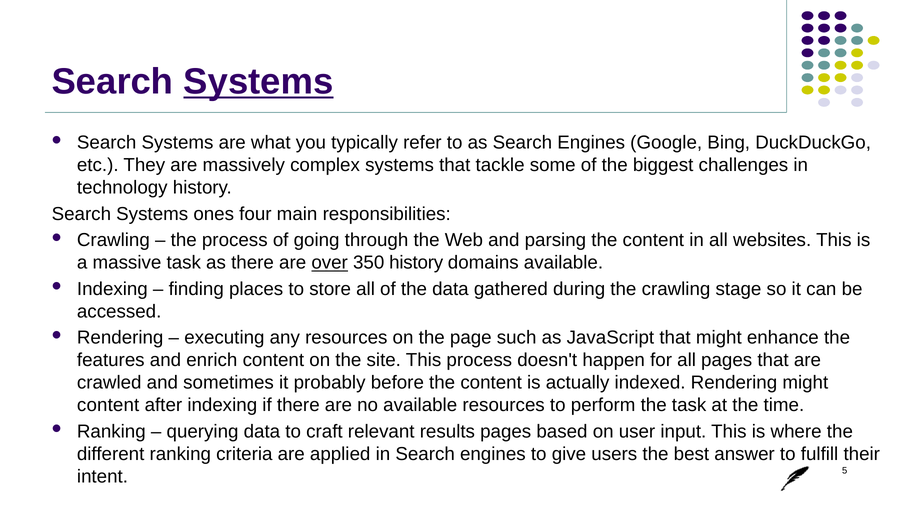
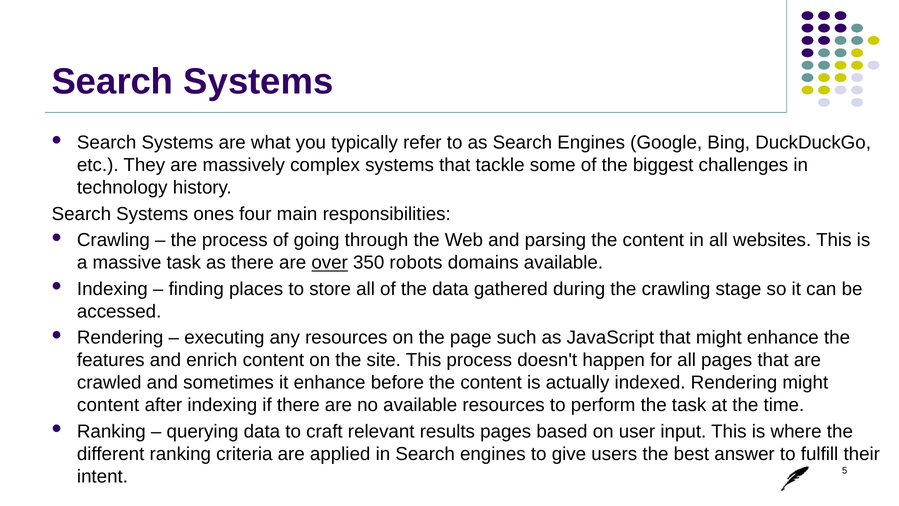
Systems underline: present -> none (259, 82)
350 history: history -> robots (416, 263)
it probably: probably -> enhance (330, 383)
